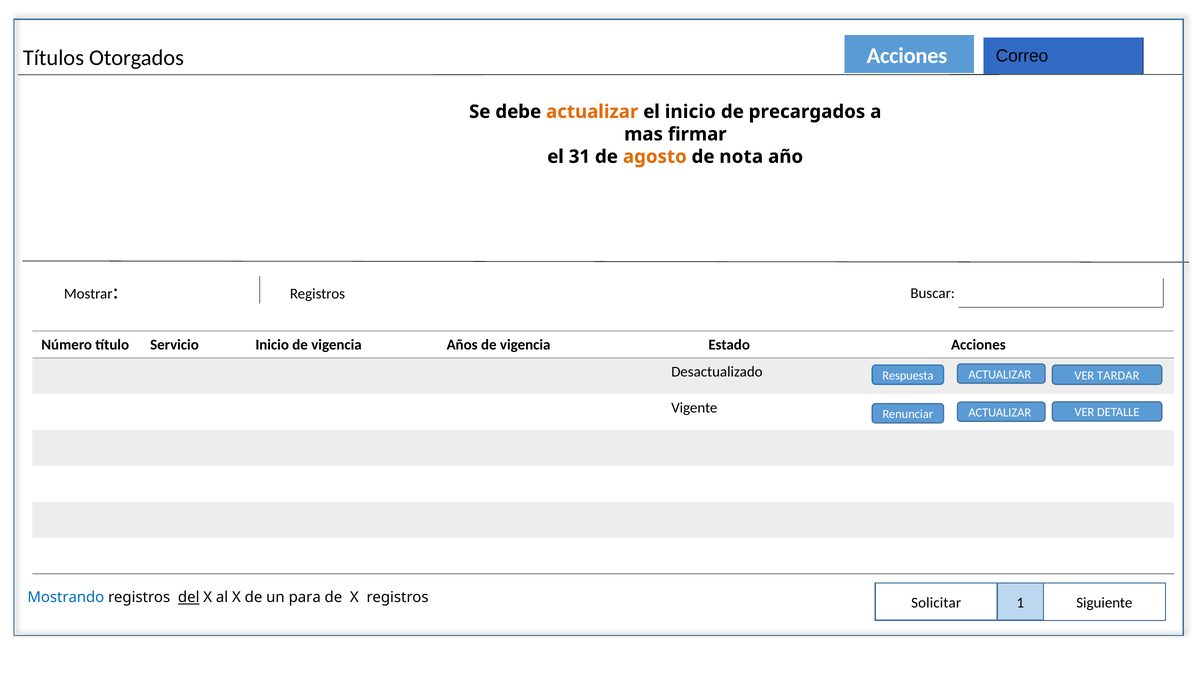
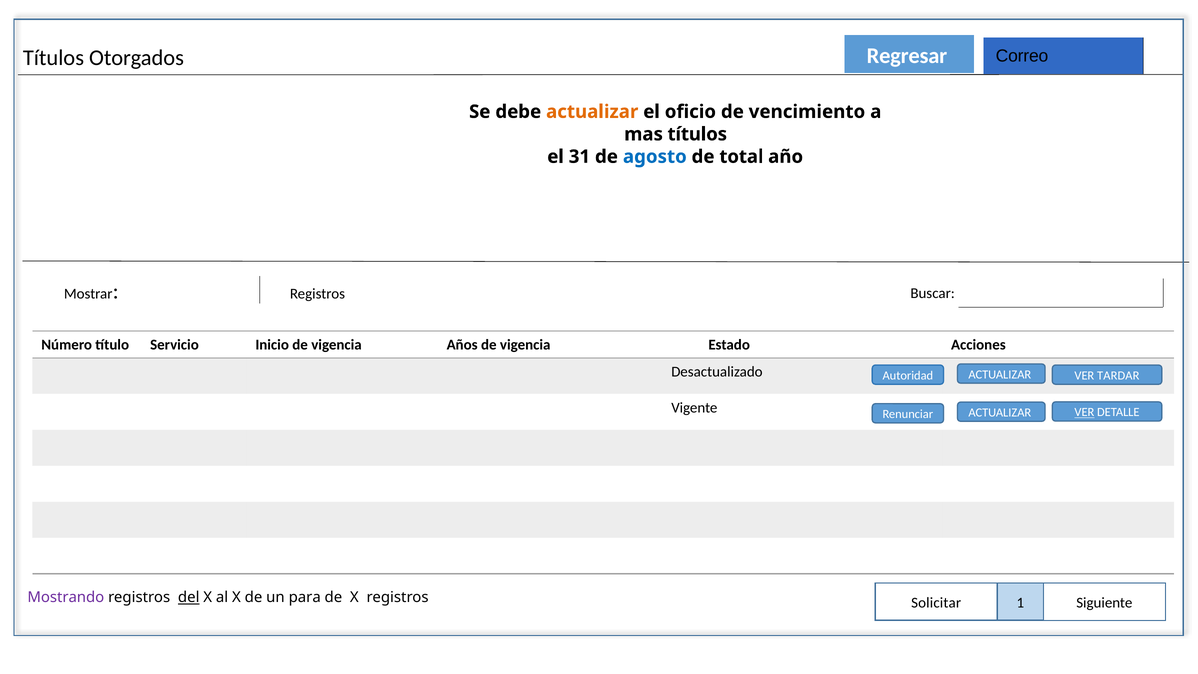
Acciones: Acciones -> Regresar (907, 56)
el inicio: inicio -> oficio (690, 112)
precargados: precargados -> vencimiento (807, 112)
mas firmar: firmar -> títulos (697, 134)
agosto colour: orange -> blue (655, 157)
nota: nota -> total (741, 157)
Respuesta: Respuesta -> Autoridad (908, 375)
VER underline: none -> present (1084, 412)
Mostrando colour: blue -> purple (66, 597)
